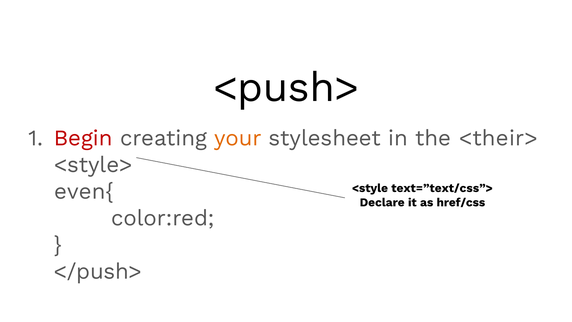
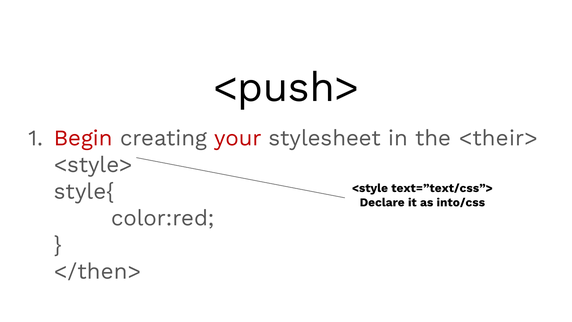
your colour: orange -> red (238, 138)
even{: even{ -> style{ (84, 191)
href/css: href/css -> into/css (461, 202)
</push>: </push> -> </then> (98, 271)
